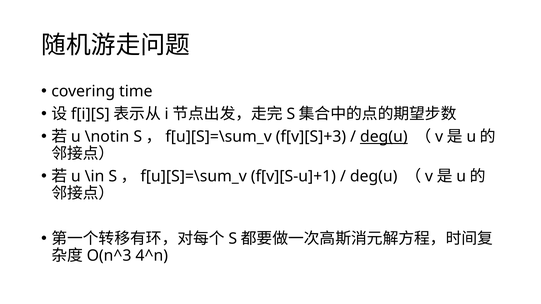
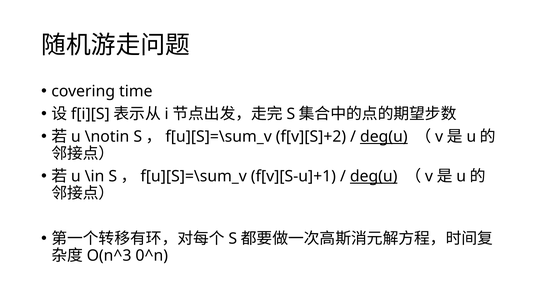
f[v][S]+3: f[v][S]+3 -> f[v][S]+2 (311, 137)
deg(u underline: none -> present (374, 177)
4^n: 4^n -> 0^n (152, 256)
